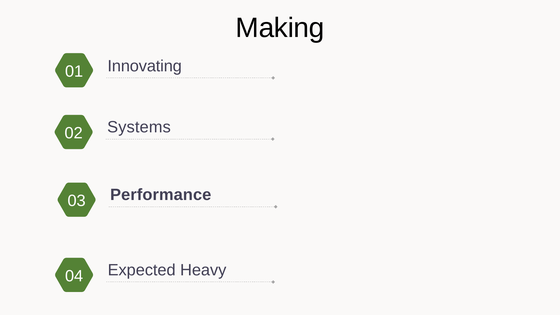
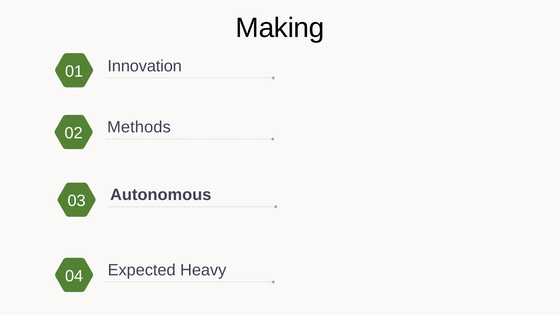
Innovating: Innovating -> Innovation (145, 66)
Systems: Systems -> Methods (139, 127)
Performance: Performance -> Autonomous (161, 195)
